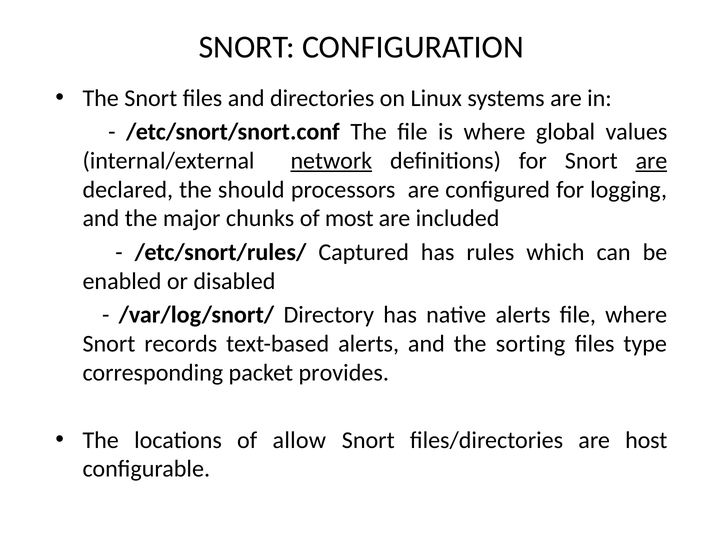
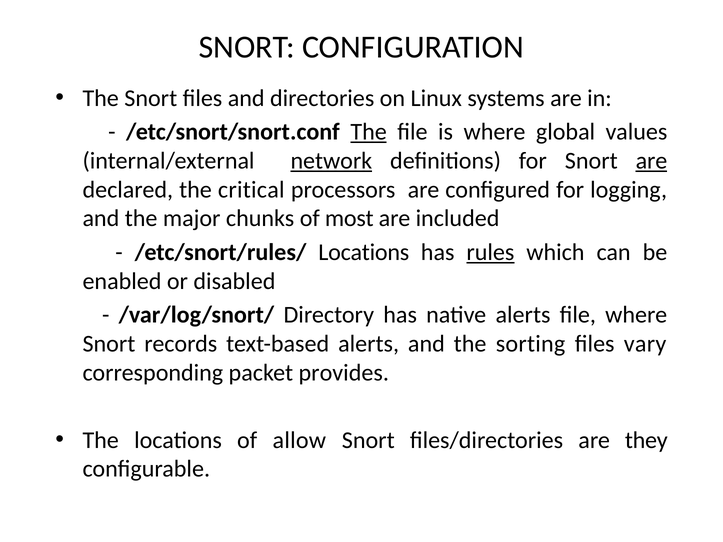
The underline: none -> present (369, 132)
should: should -> critical (251, 190)
/etc/snort/rules/ Captured: Captured -> Locations (364, 252)
rules underline: none -> present (490, 252)
type: type -> vary (645, 344)
host: host -> they (646, 440)
